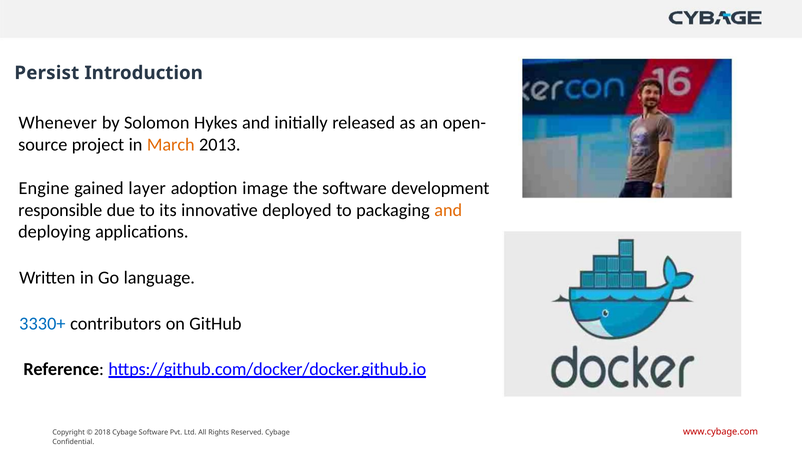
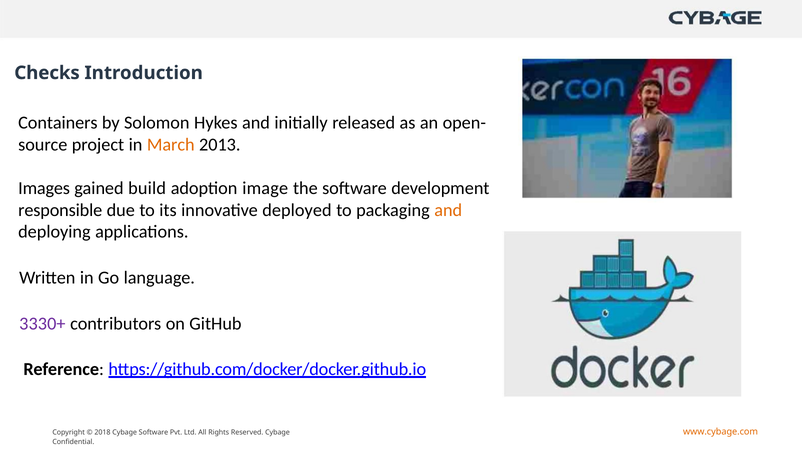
Persist: Persist -> Checks (47, 73)
Whenever: Whenever -> Containers (58, 123)
Engine: Engine -> Images (44, 188)
layer: layer -> build (147, 188)
3330+ colour: blue -> purple (42, 323)
www.cybage.com colour: red -> orange (721, 431)
